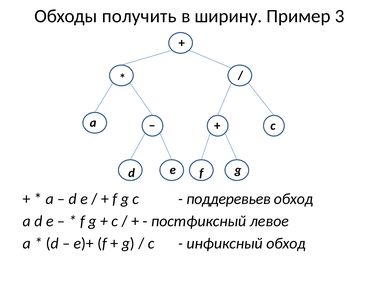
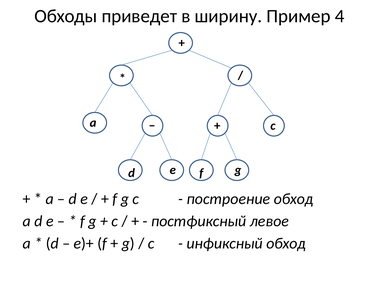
получить: получить -> приведет (139, 16)
3: 3 -> 4 (340, 16)
поддеревьев: поддеревьев -> построение (228, 199)
